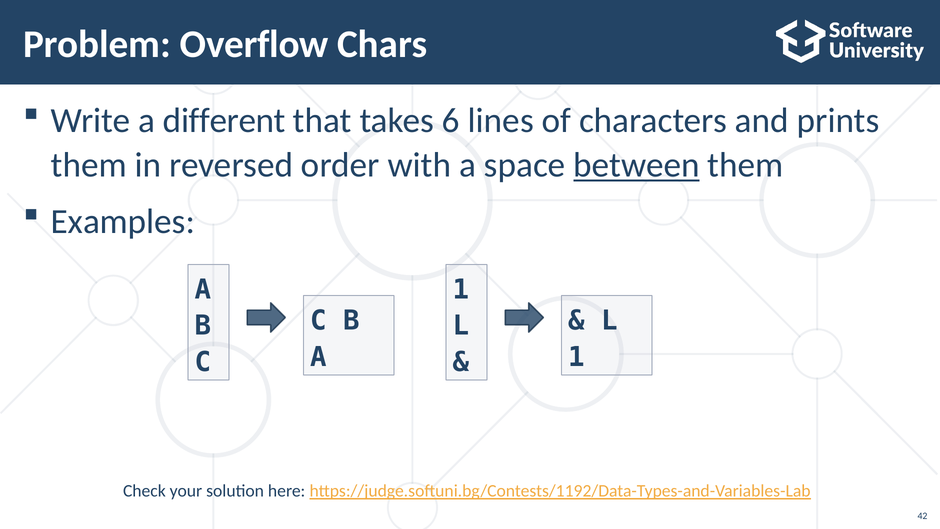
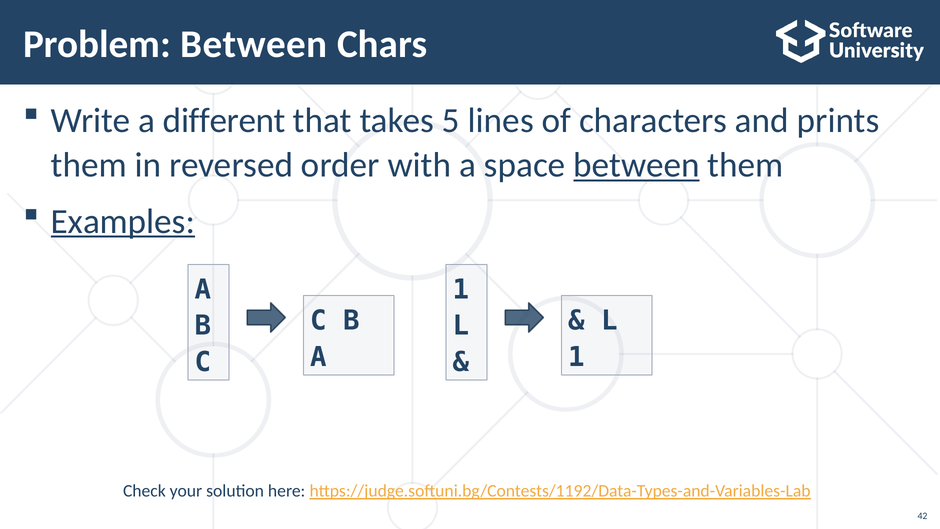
Problem Overflow: Overflow -> Between (254, 45)
6: 6 -> 5 (451, 121)
Examples underline: none -> present (123, 221)
